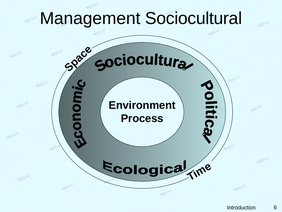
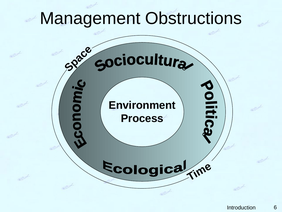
Sociocultural: Sociocultural -> Obstructions (194, 18)
